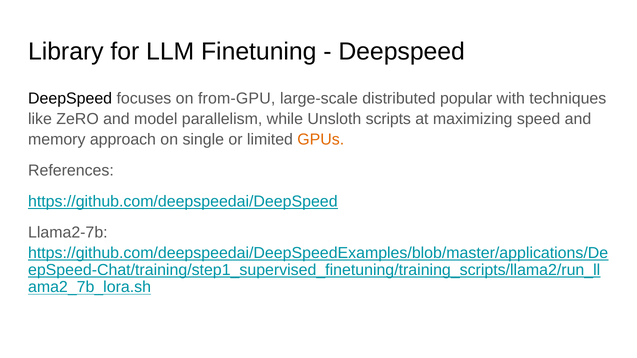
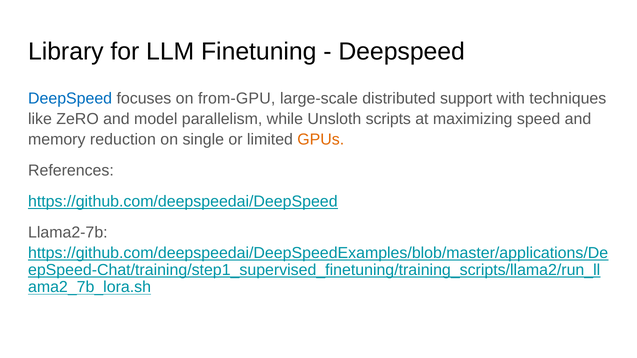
DeepSpeed colour: black -> blue (70, 98)
popular: popular -> support (466, 98)
approach: approach -> reduction (123, 139)
